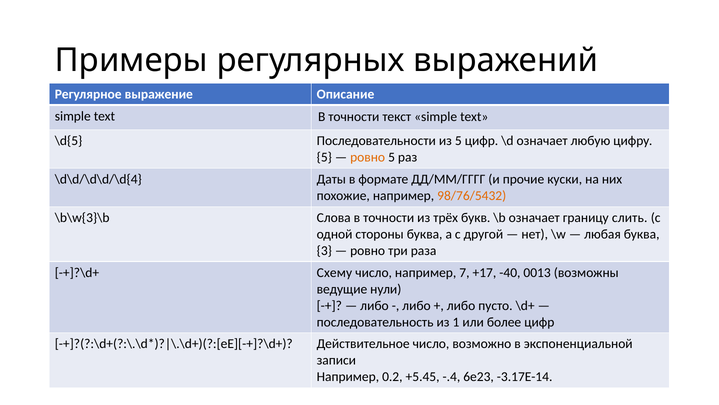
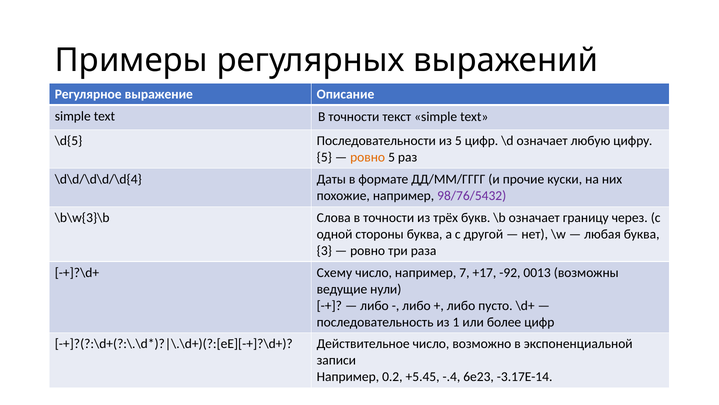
98/76/5432 colour: orange -> purple (472, 196)
слить: слить -> через (630, 217)
-40: -40 -> -92 (510, 272)
